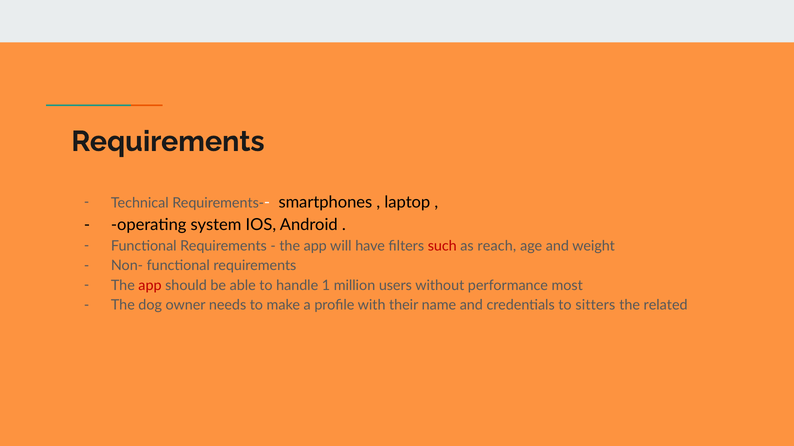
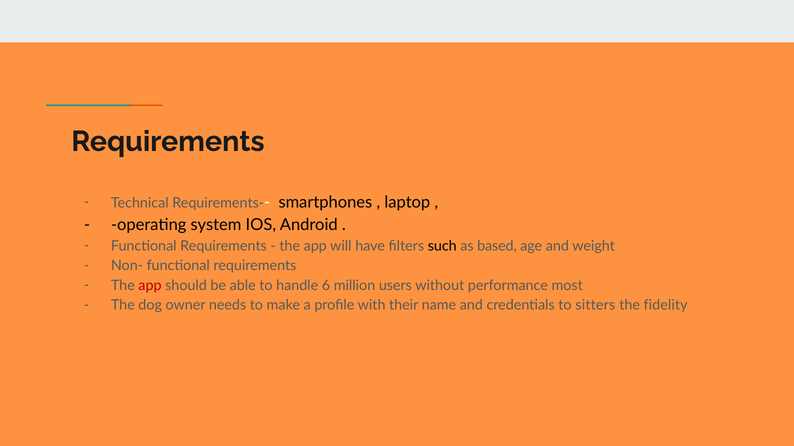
such colour: red -> black (442, 246)
reach: reach -> based (497, 246)
1: 1 -> 6 (326, 286)
related: related -> fidelity (666, 306)
